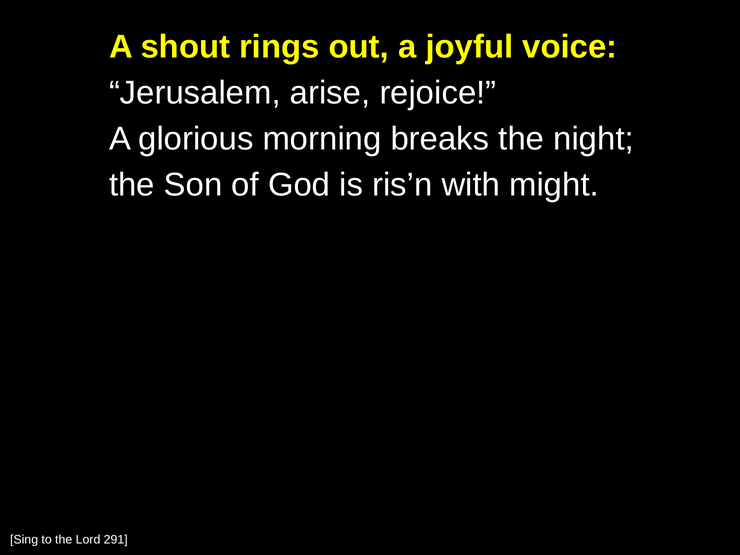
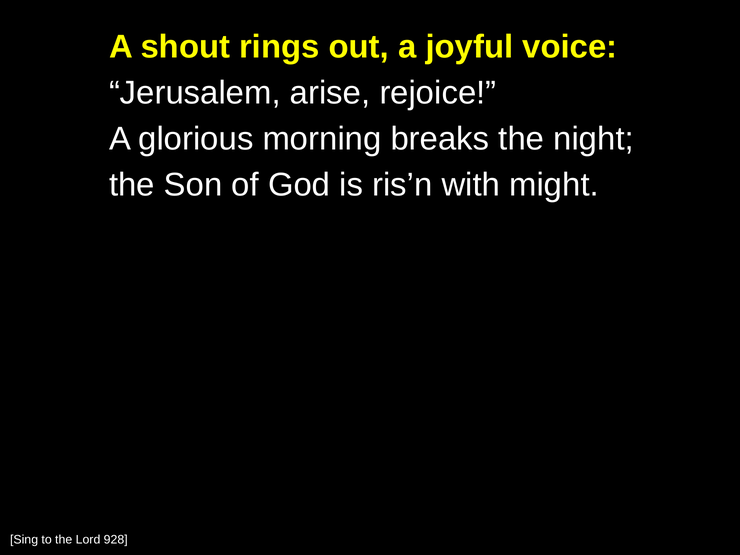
291: 291 -> 928 (116, 540)
